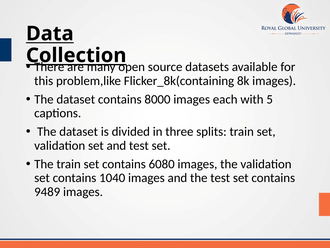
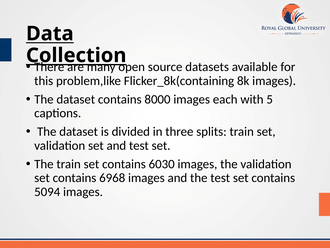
6080: 6080 -> 6030 (162, 164)
1040: 1040 -> 6968 (112, 178)
9489: 9489 -> 5094 (47, 191)
